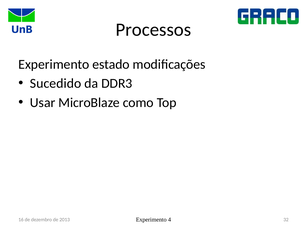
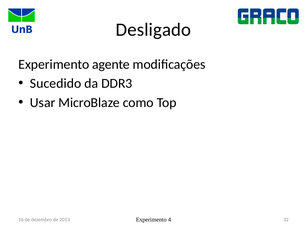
Processos: Processos -> Desligado (153, 30)
estado: estado -> agente (111, 64)
